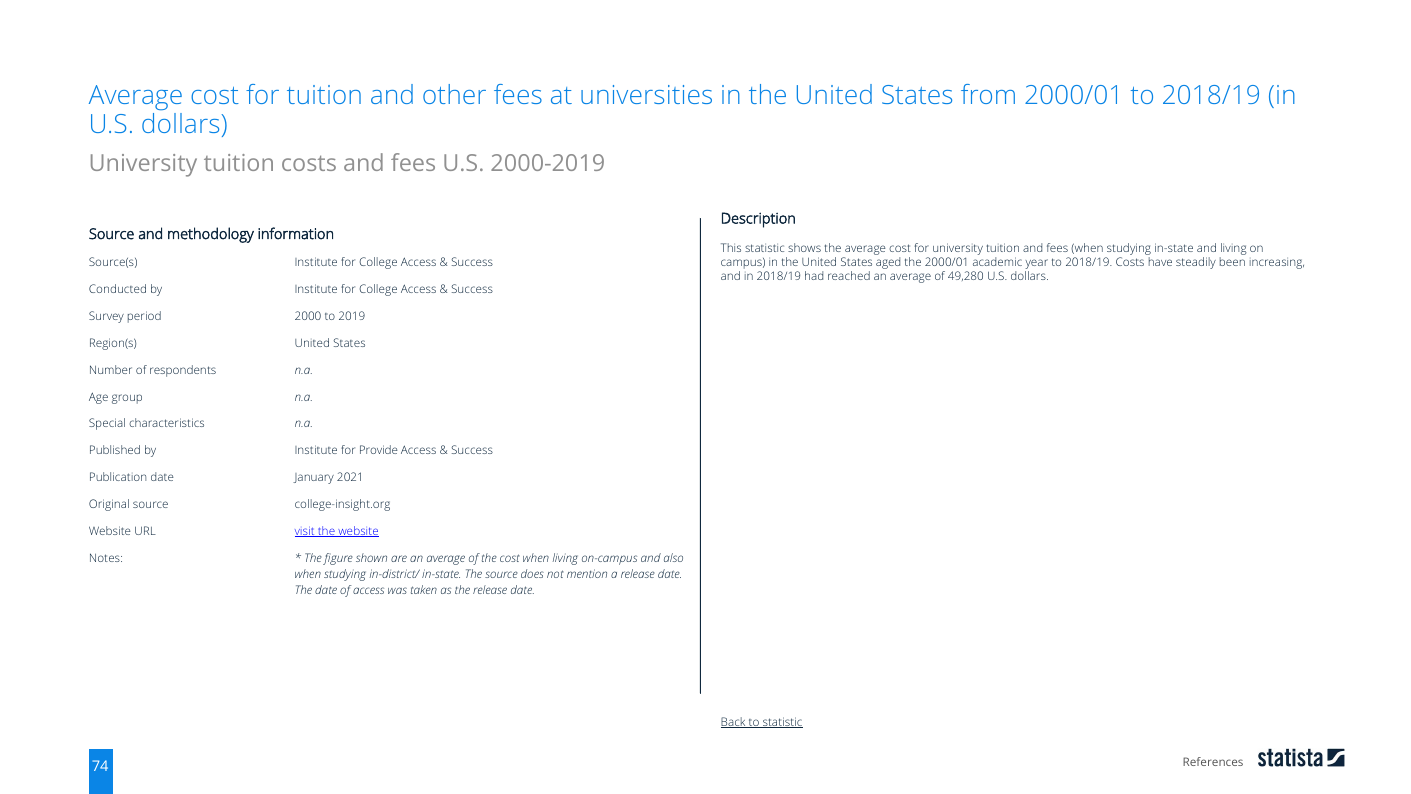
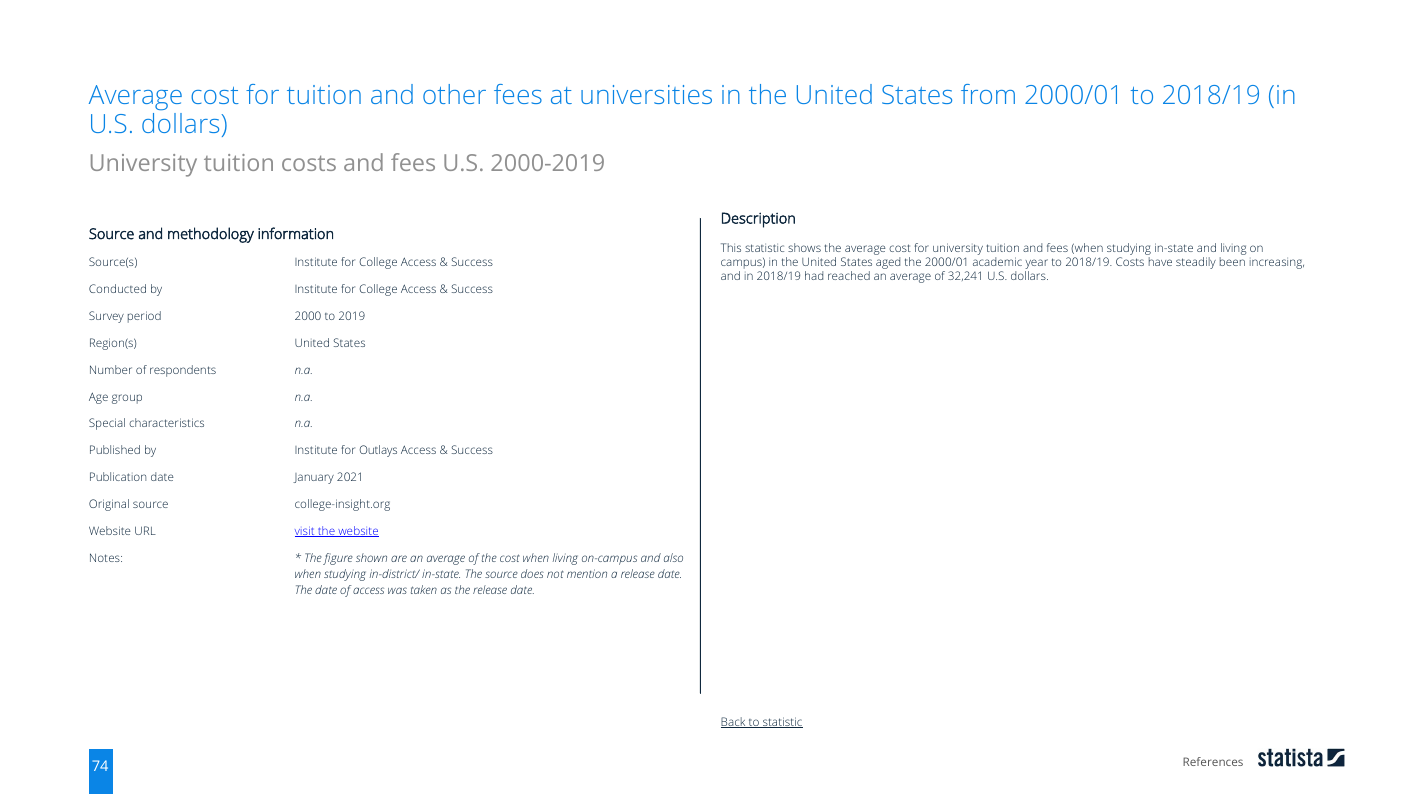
49,280: 49,280 -> 32,241 (966, 277)
Provide: Provide -> Outlays (378, 451)
